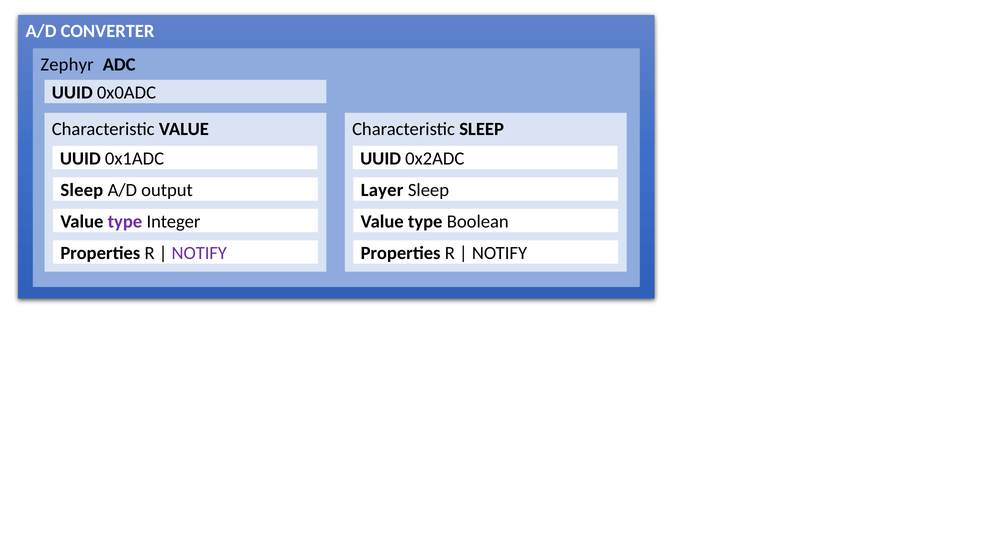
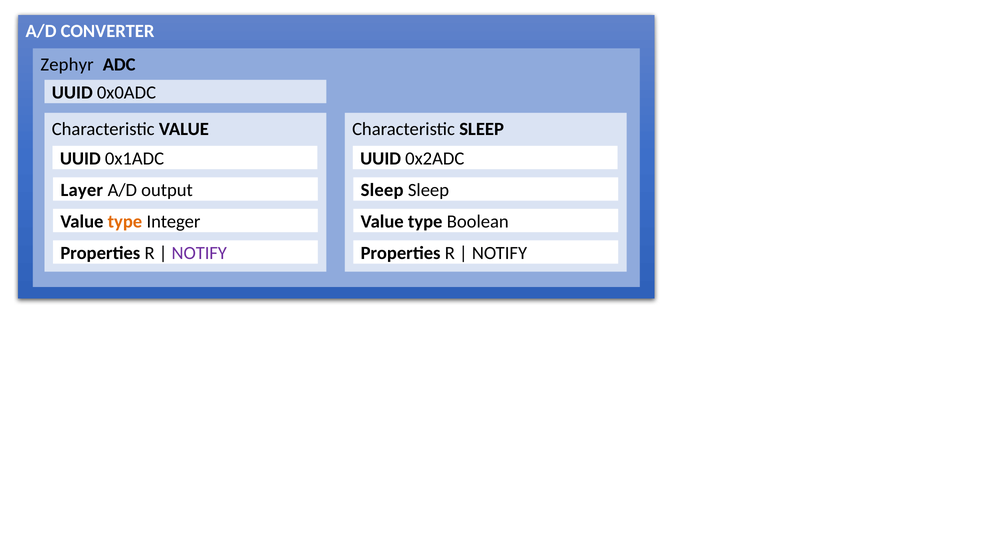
Sleep: Sleep -> Layer (82, 190)
Layer: Layer -> Sleep (382, 190)
type colour: purple -> orange (125, 222)
